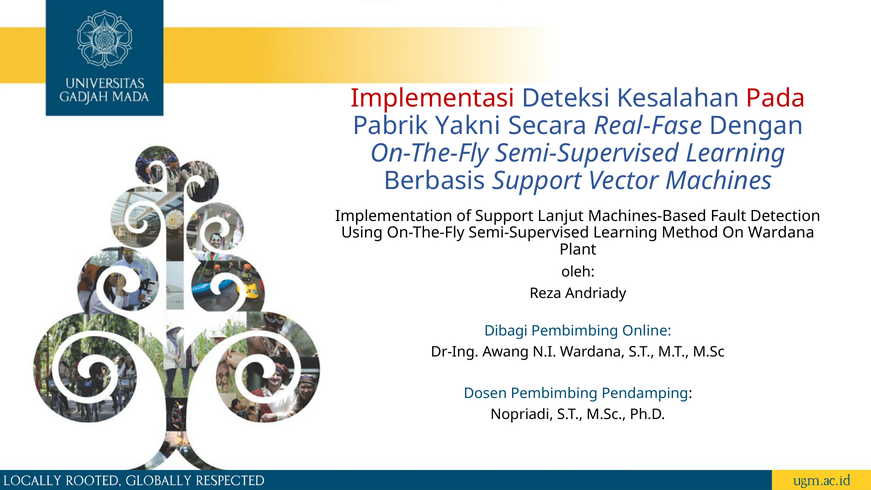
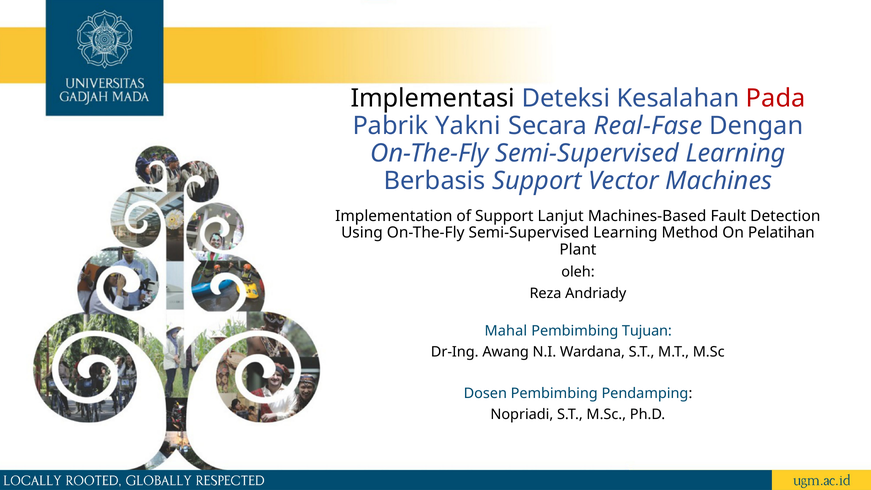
Implementasi colour: red -> black (433, 99)
On Wardana: Wardana -> Pelatihan (781, 233)
Dibagi: Dibagi -> Mahal (506, 331)
Online: Online -> Tujuan (647, 331)
